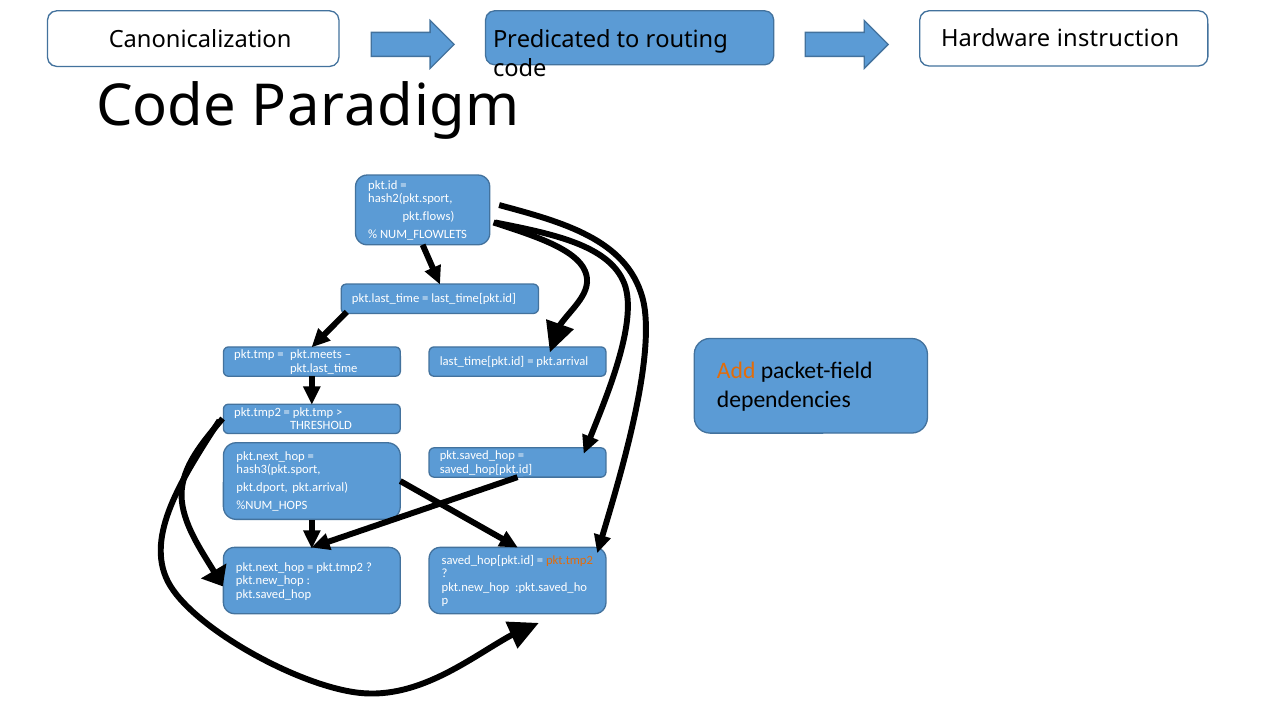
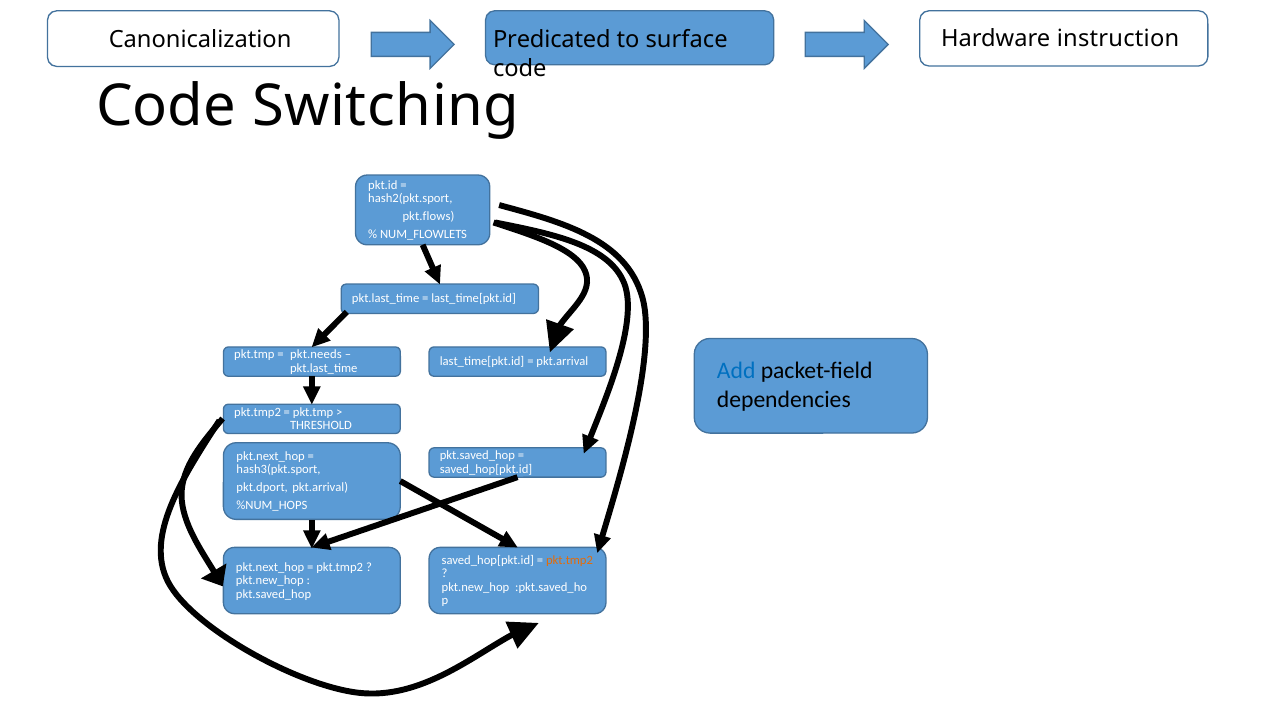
routing: routing -> surface (687, 40)
Paradigm: Paradigm -> Switching (386, 106)
pkt.meets: pkt.meets -> pkt.needs (316, 355)
Add colour: orange -> blue (736, 371)
